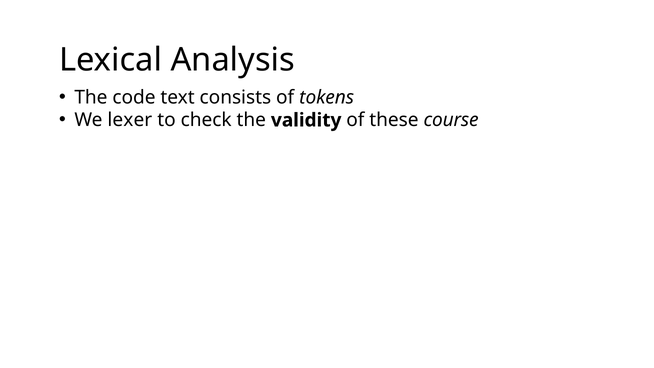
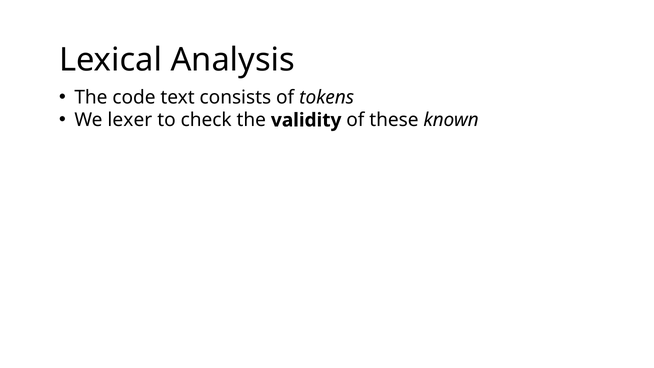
course: course -> known (451, 120)
